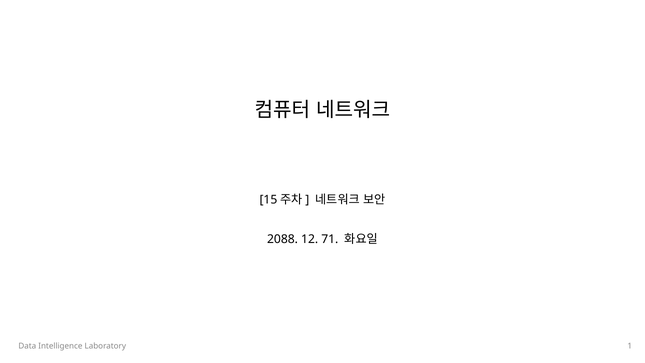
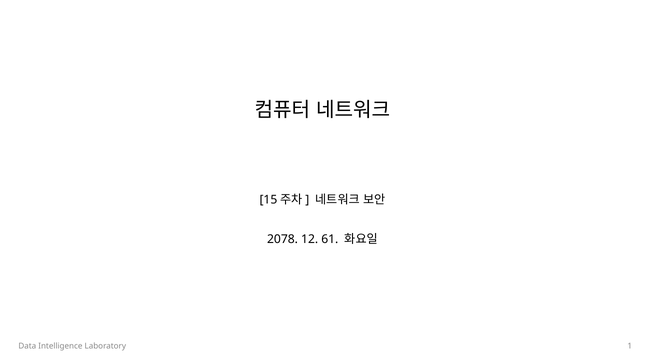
2088: 2088 -> 2078 (283, 239)
71: 71 -> 61 (330, 239)
